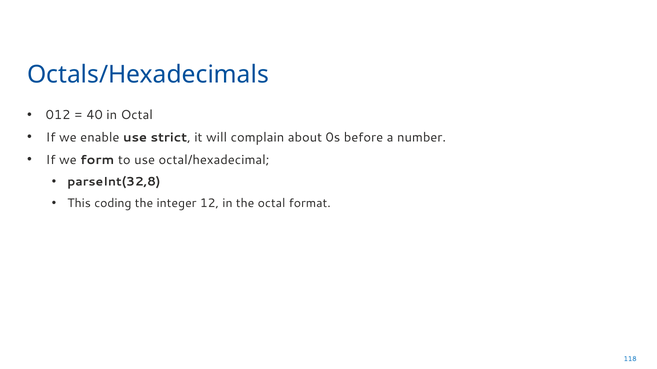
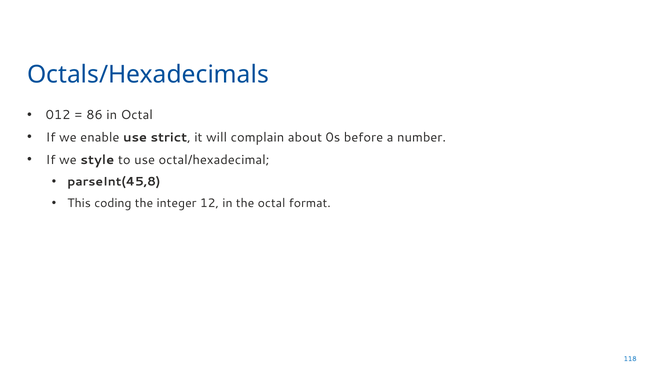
40: 40 -> 86 (95, 115)
form: form -> style (97, 160)
parseInt(32,8: parseInt(32,8 -> parseInt(45,8 (114, 182)
